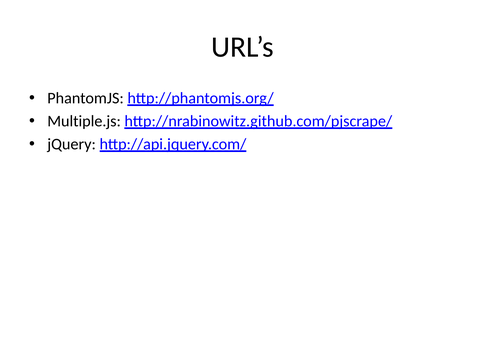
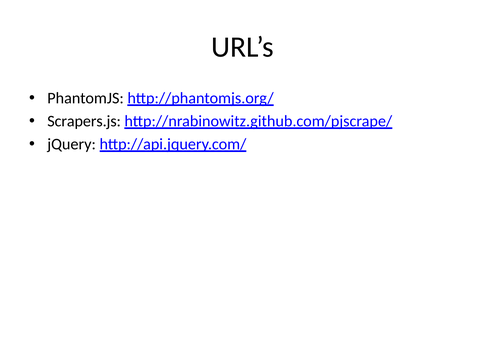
Multiple.js: Multiple.js -> Scrapers.js (84, 121)
